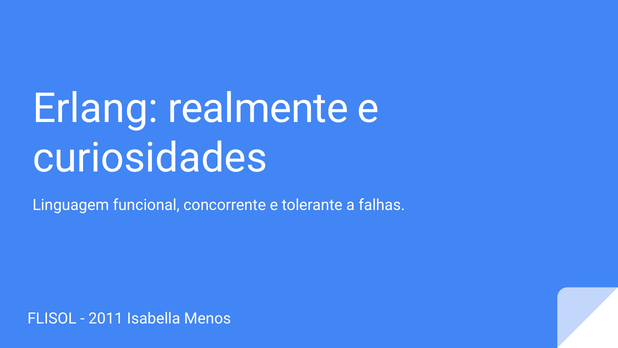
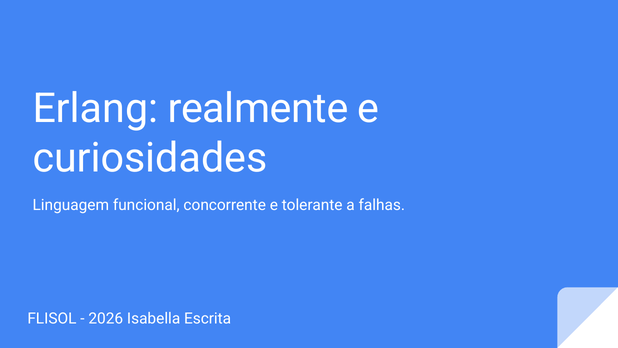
2011: 2011 -> 2026 (106, 318)
Menos: Menos -> Escrita (208, 318)
